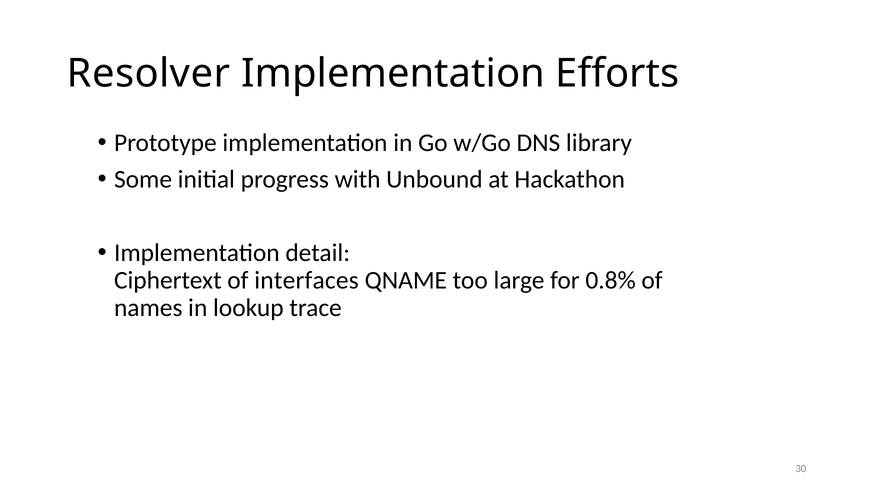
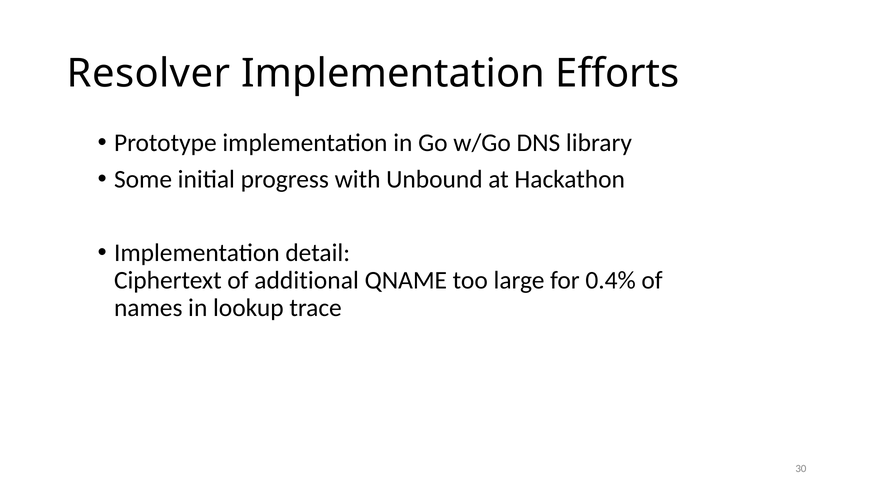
interfaces: interfaces -> additional (307, 280)
0.8%: 0.8% -> 0.4% (611, 280)
